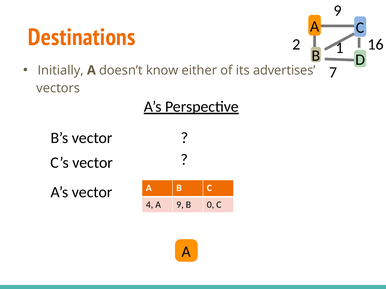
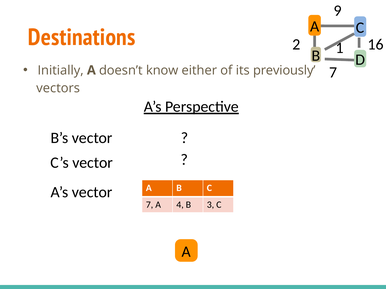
advertises: advertises -> previously (284, 70)
4: 4 -> 7 (150, 205)
A 9: 9 -> 4 (180, 205)
0: 0 -> 3 (210, 205)
